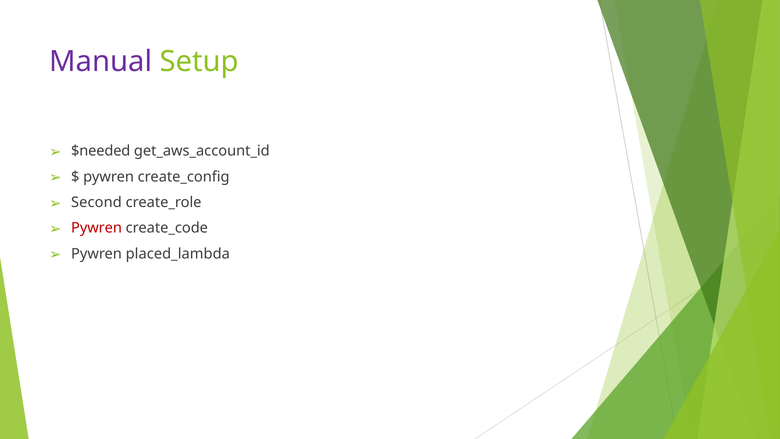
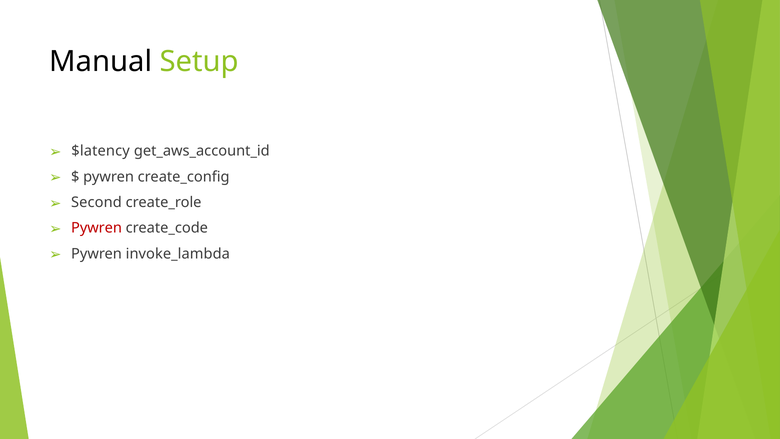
Manual colour: purple -> black (101, 62)
$needed: $needed -> $latency (101, 151)
placed_lambda: placed_lambda -> invoke_lambda (178, 254)
